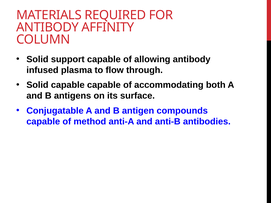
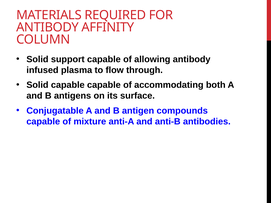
method: method -> mixture (90, 122)
